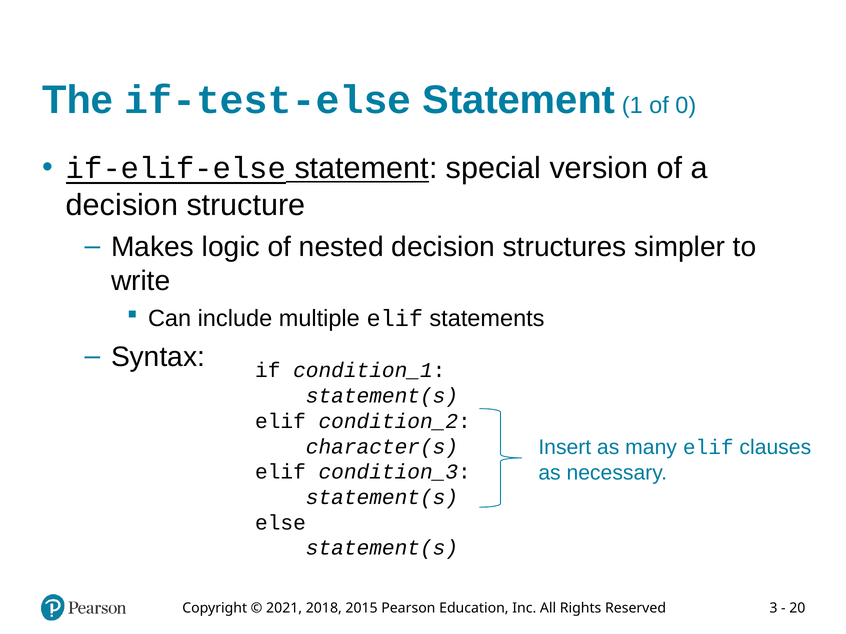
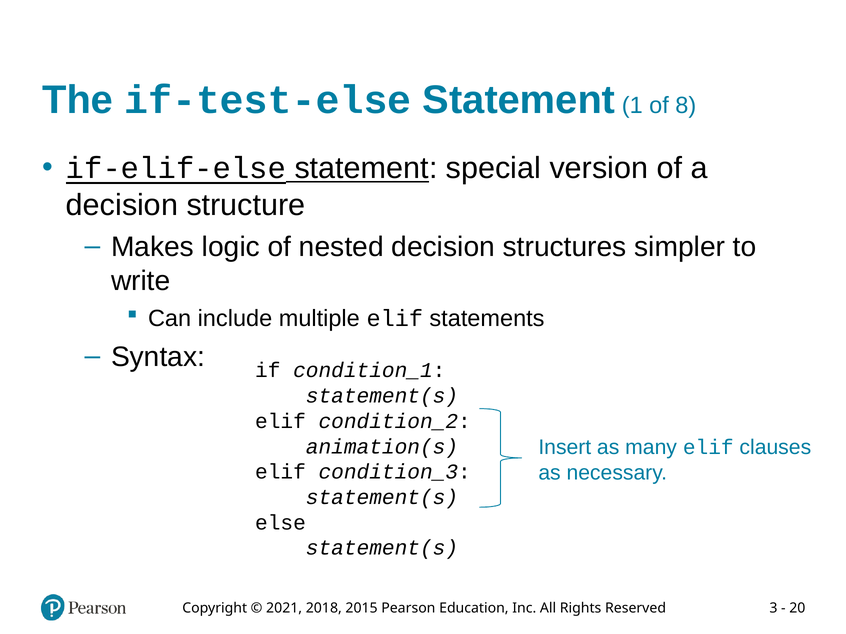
0: 0 -> 8 (686, 106)
character(s: character(s -> animation(s (382, 447)
